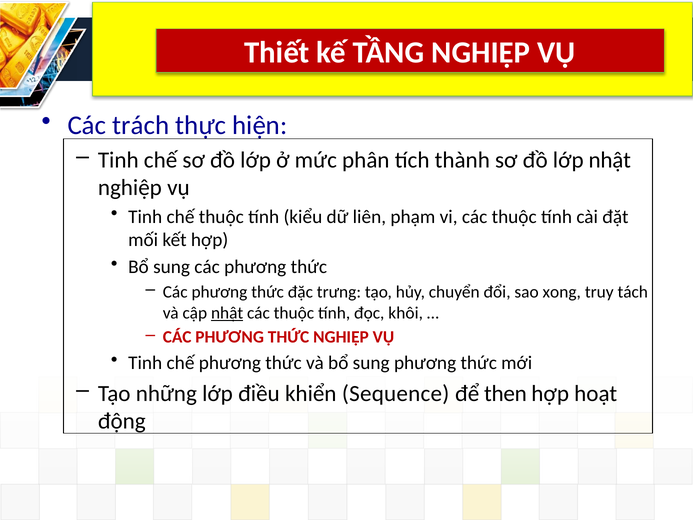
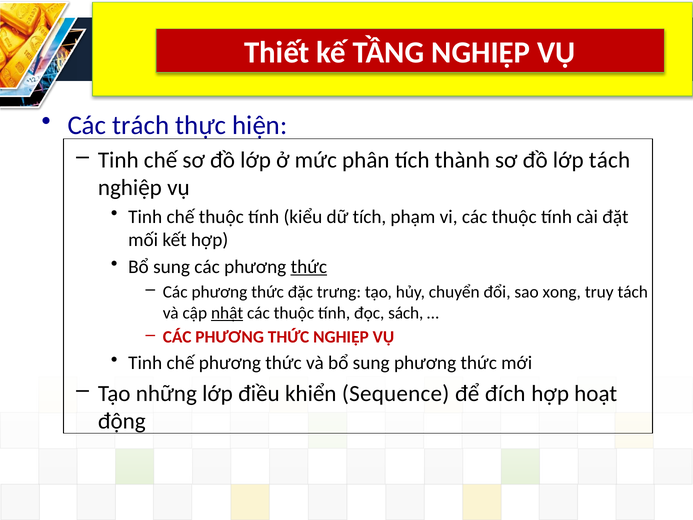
lớp nhật: nhật -> tách (609, 160)
dữ liên: liên -> tích (369, 217)
thức underline: none -> present (309, 267)
khôi: khôi -> sách (406, 313)
then: then -> đích (505, 393)
